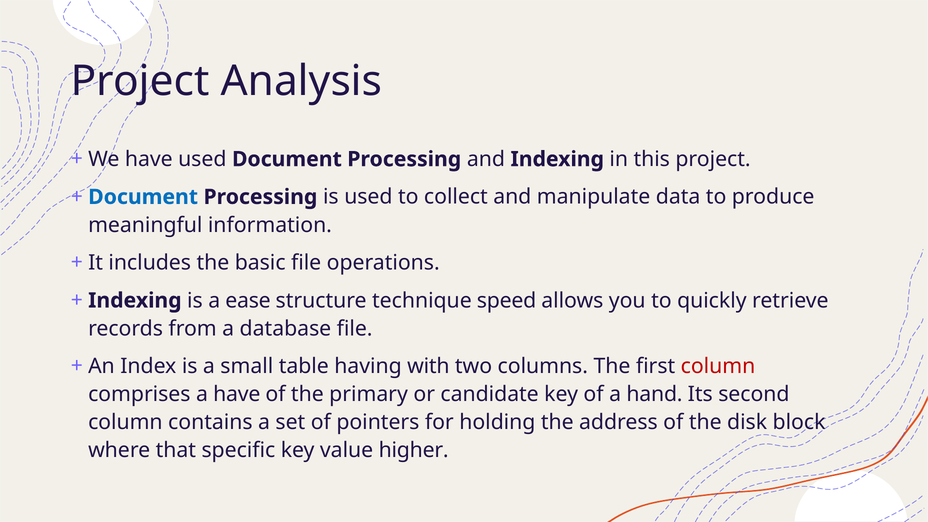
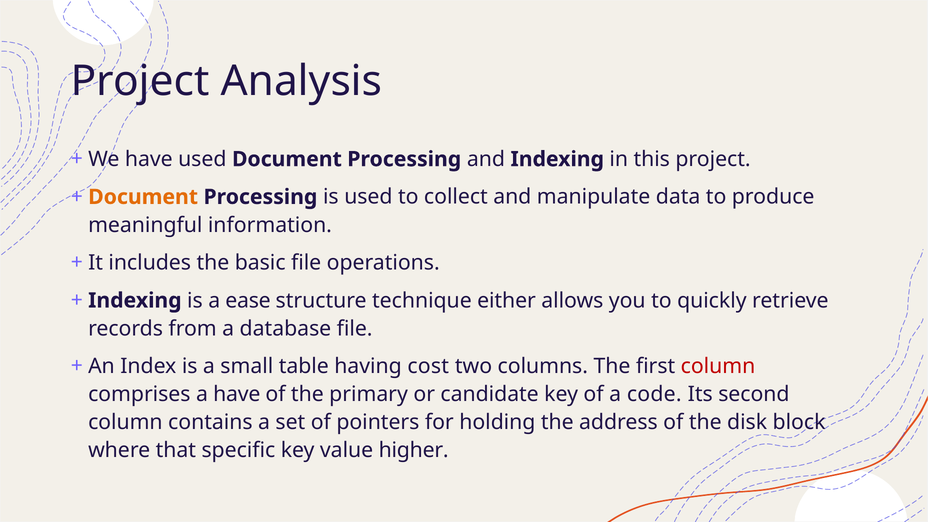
Document colour: blue -> orange (143, 197)
speed: speed -> either (506, 300)
with: with -> cost (428, 366)
hand: hand -> code (654, 394)
